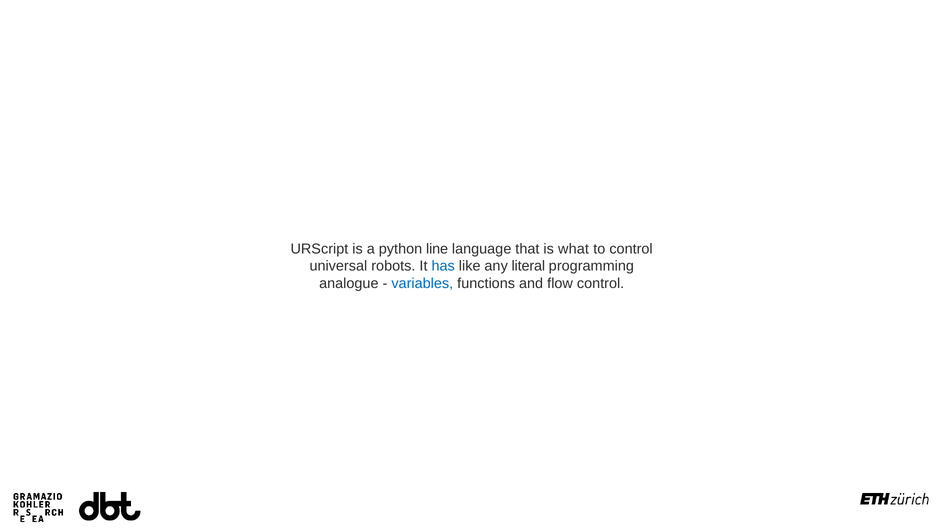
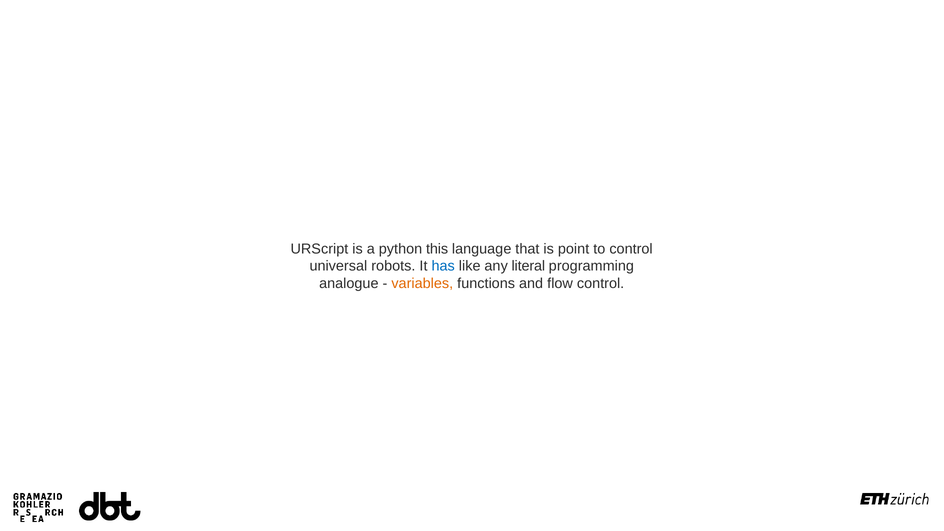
line: line -> this (437, 249)
what: what -> point (574, 249)
variables colour: blue -> orange (422, 283)
